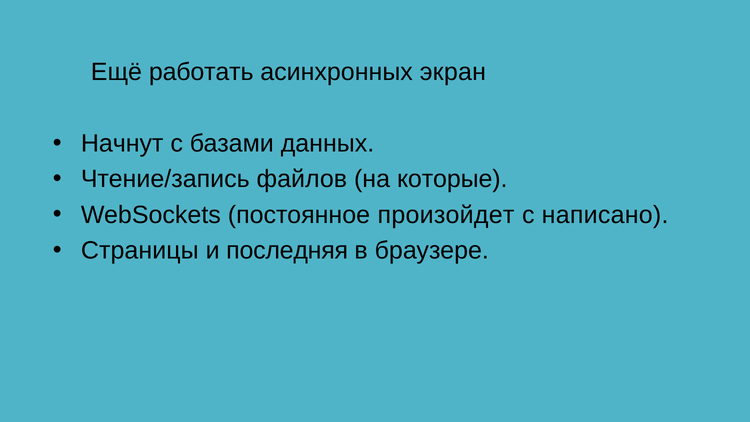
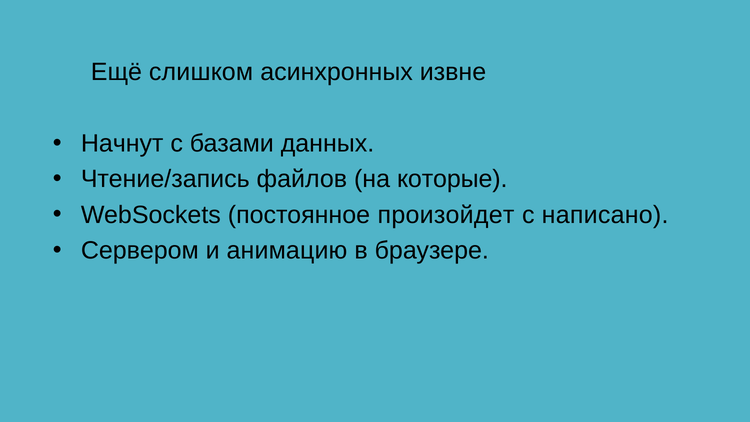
работать: работать -> слишком (201, 72)
экран: экран -> извне (453, 72)
Страницы: Страницы -> Сервером (140, 251)
последняя: последняя -> анимацию (287, 251)
